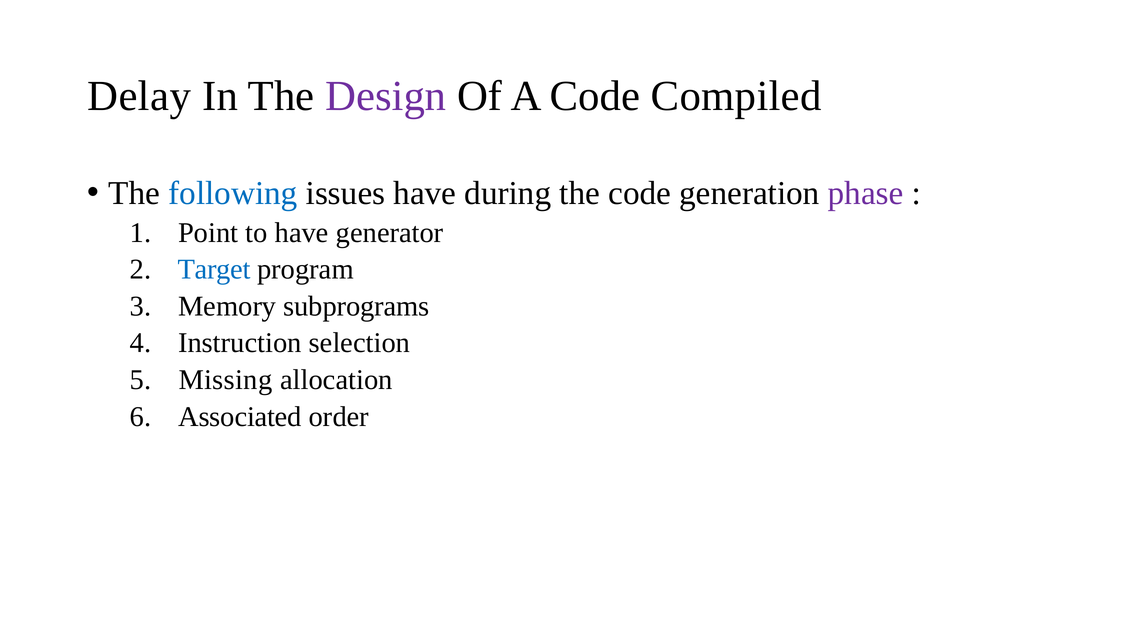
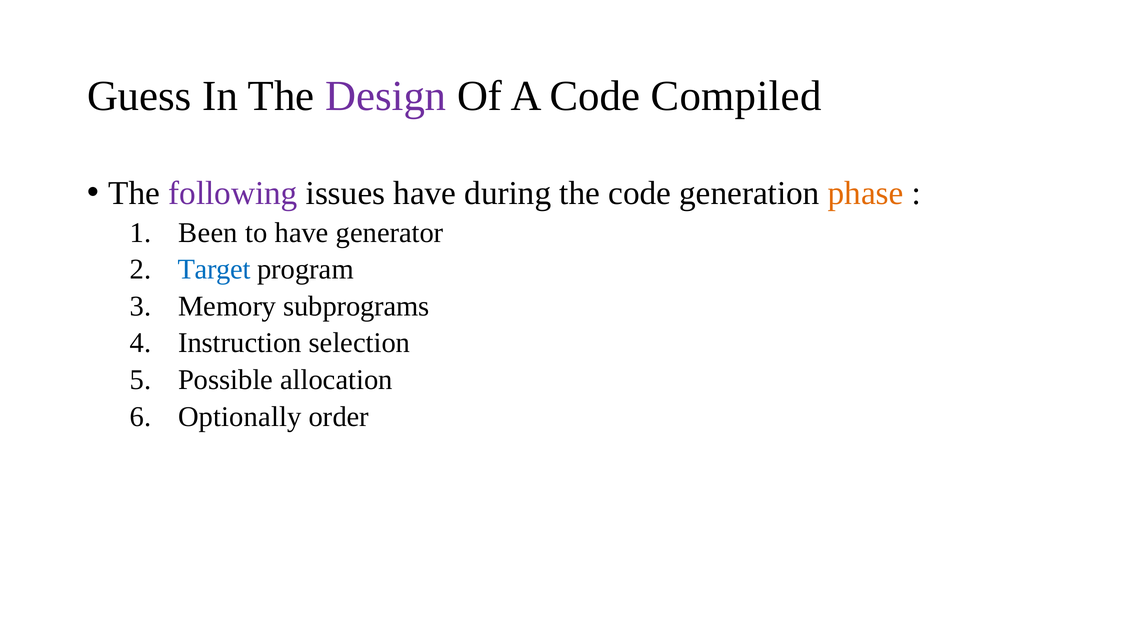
Delay: Delay -> Guess (139, 96)
following colour: blue -> purple (233, 193)
phase colour: purple -> orange (866, 193)
Point: Point -> Been (208, 232)
Missing: Missing -> Possible (226, 379)
Associated: Associated -> Optionally (240, 416)
